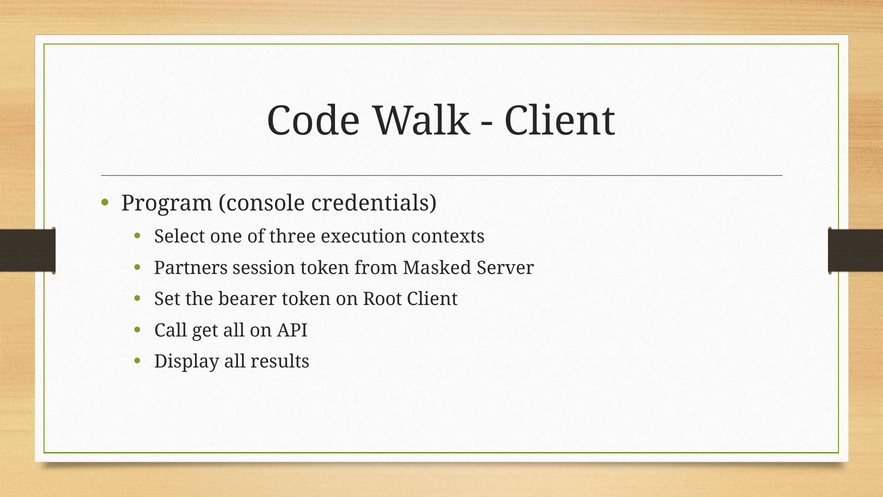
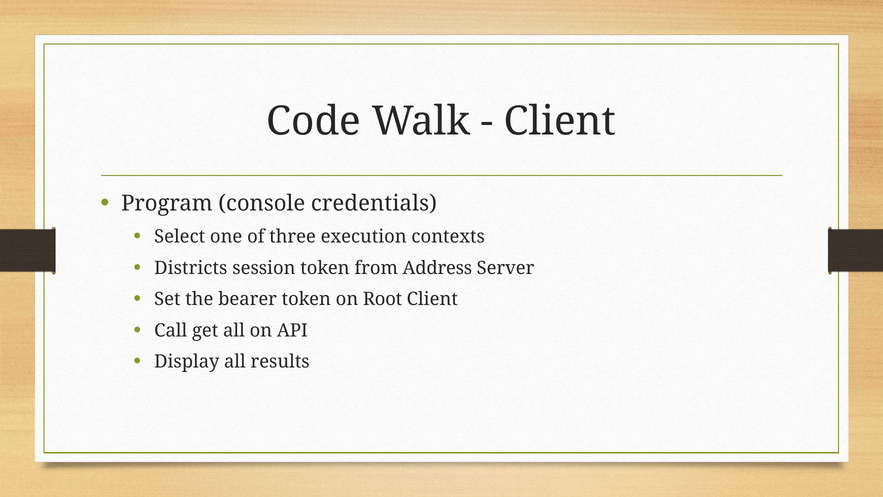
Partners: Partners -> Districts (191, 268)
Masked: Masked -> Address (437, 268)
